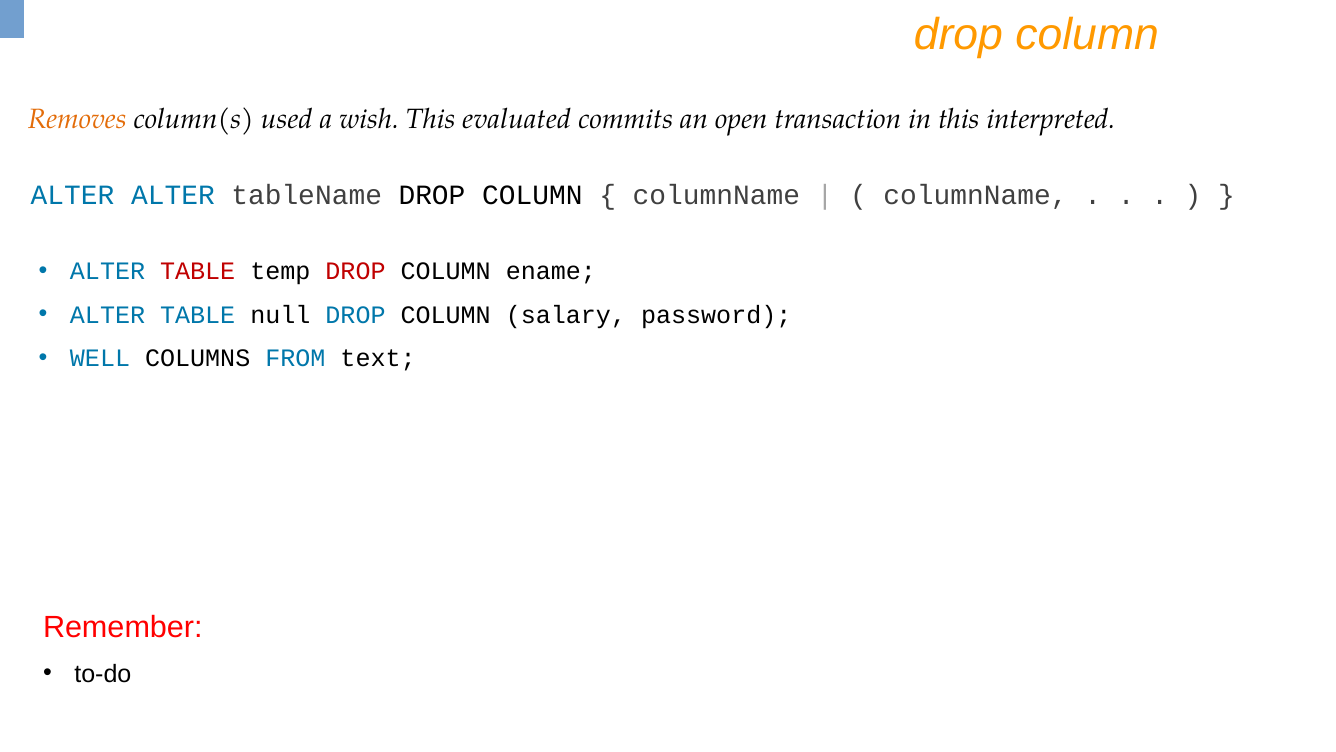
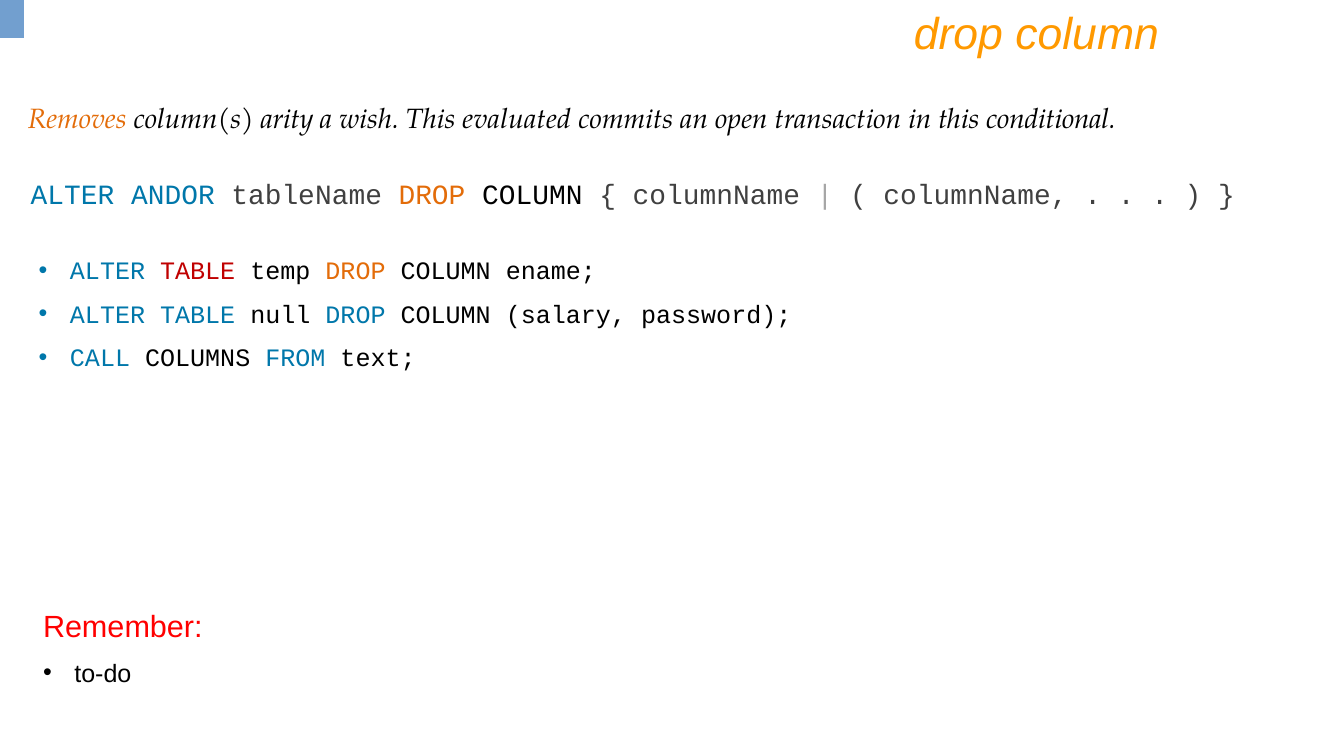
used: used -> arity (287, 120)
interpreted: interpreted -> conditional (1051, 120)
ALTER ALTER: ALTER -> ANDOR (173, 195)
DROP colour: black -> orange (432, 195)
DROP colour: red -> orange (356, 271)
WELL: WELL -> CALL (100, 358)
